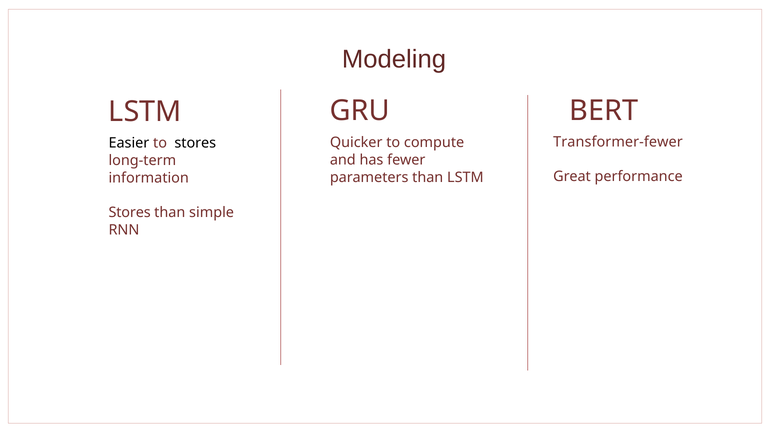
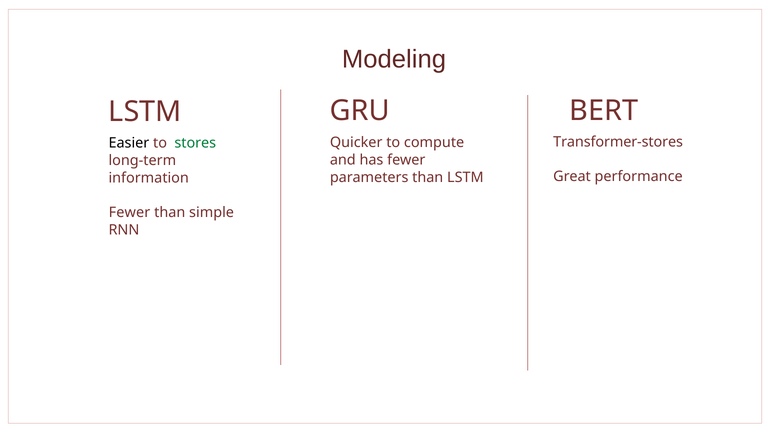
Transformer-fewer: Transformer-fewer -> Transformer-stores (618, 142)
stores colour: black -> green (195, 143)
Stores: Stores -> Fewer (129, 213)
